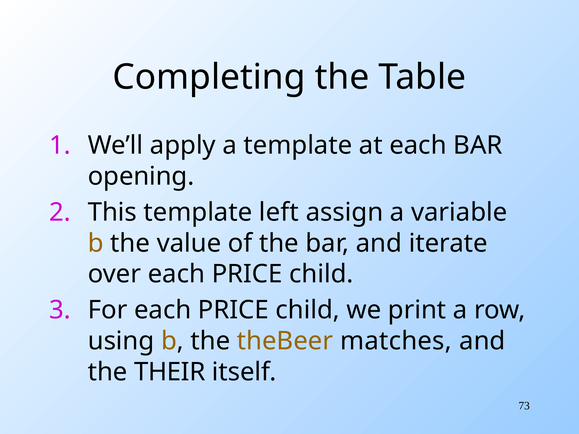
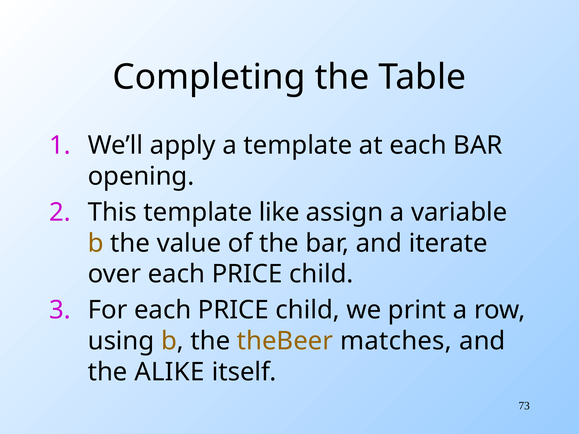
left: left -> like (279, 213)
THEIR: THEIR -> ALIKE (169, 372)
